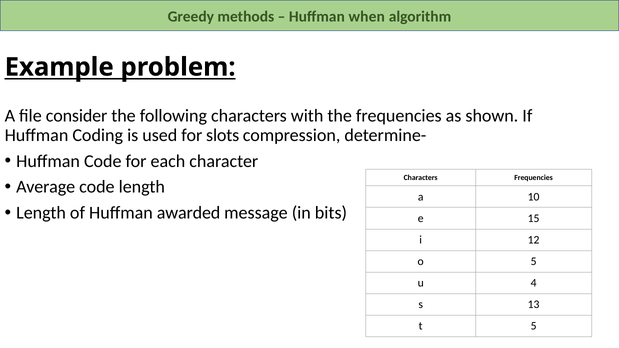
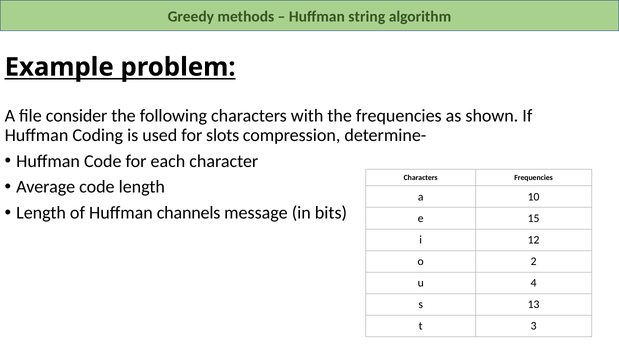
when: when -> string (367, 17)
awarded: awarded -> channels (189, 213)
o 5: 5 -> 2 (534, 262)
t 5: 5 -> 3 (534, 326)
